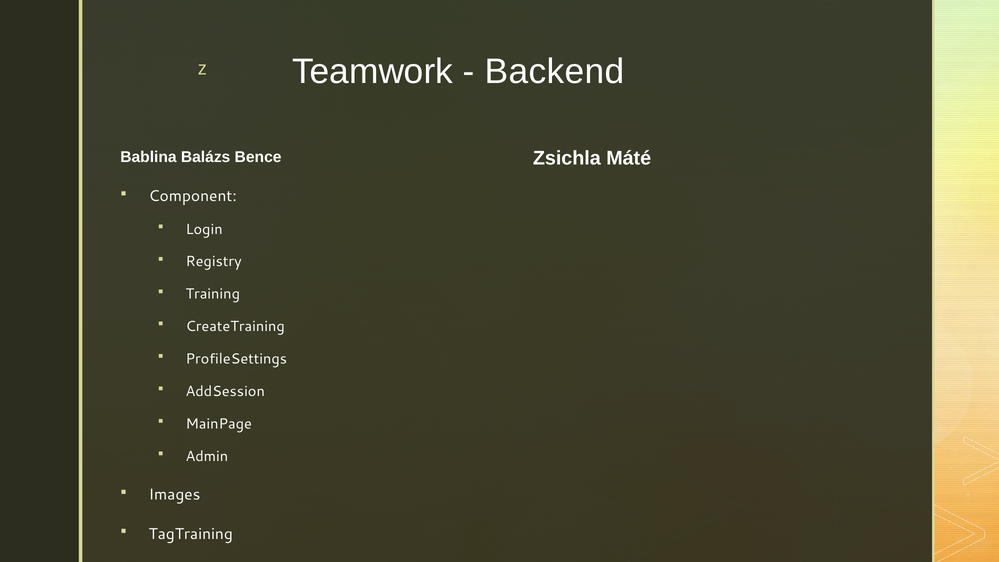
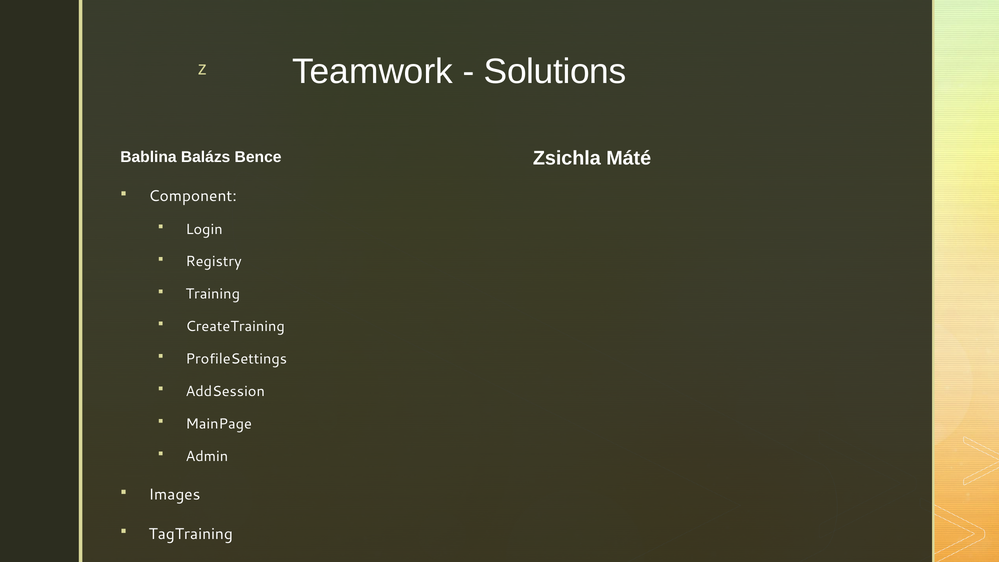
Backend: Backend -> Solutions (555, 72)
